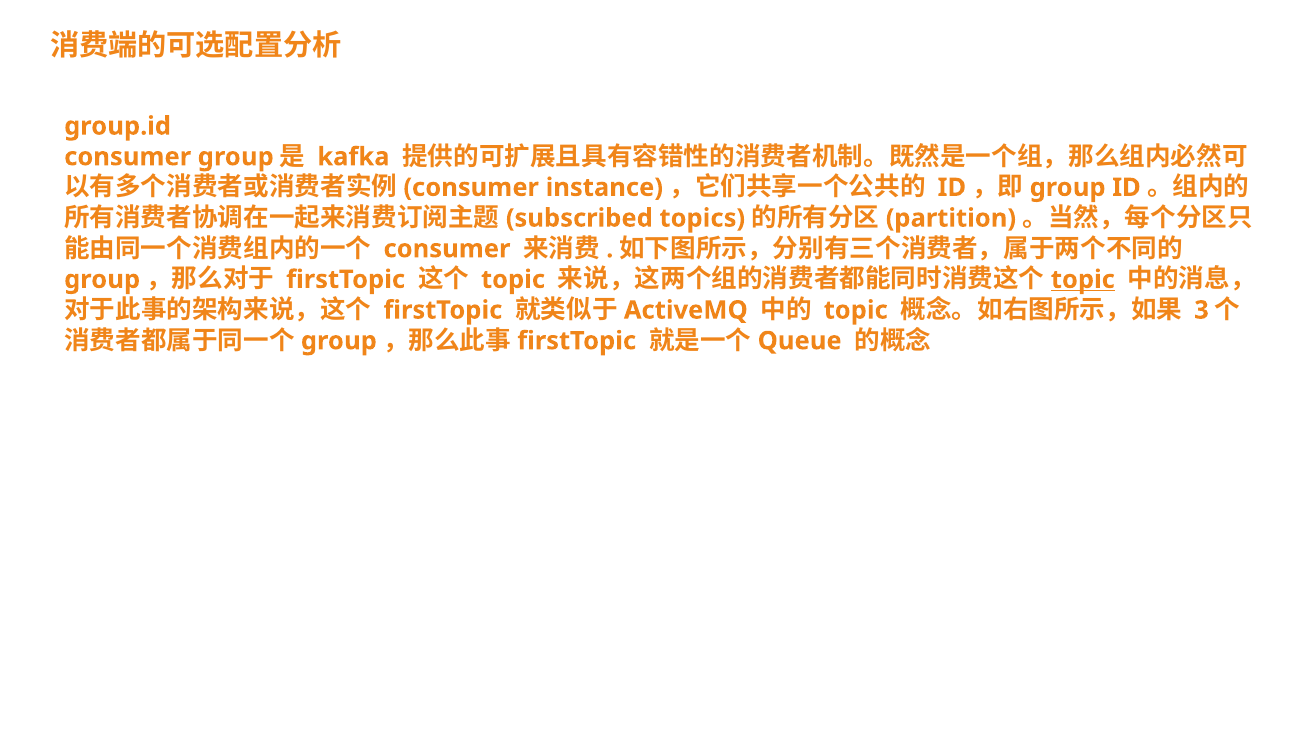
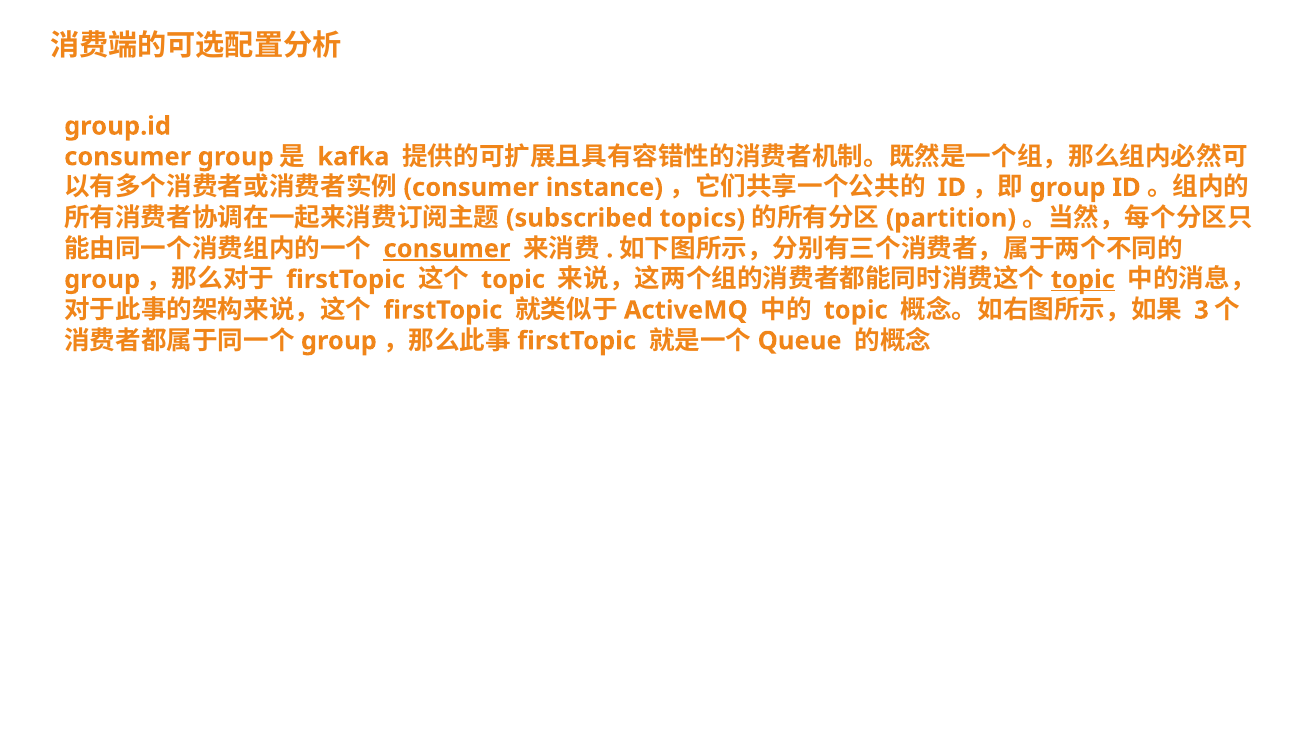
consumer underline: none -> present (447, 249)
